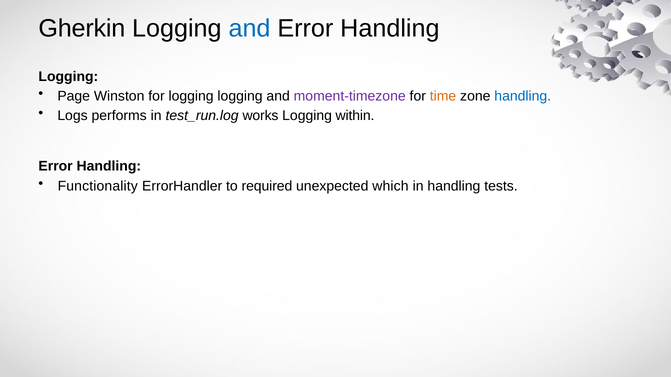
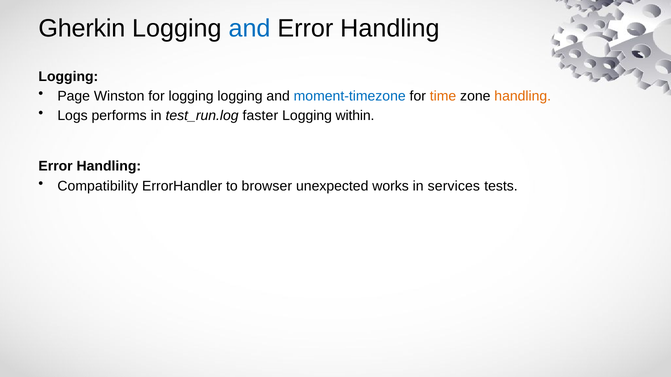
moment-timezone colour: purple -> blue (350, 96)
handling colour: blue -> orange (523, 96)
works: works -> faster (260, 116)
Functionality: Functionality -> Compatibility (98, 186)
required: required -> browser (267, 186)
which: which -> works (391, 186)
in handling: handling -> services (454, 186)
